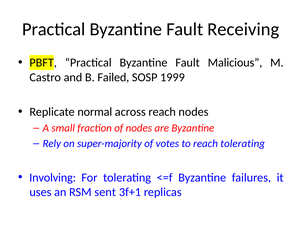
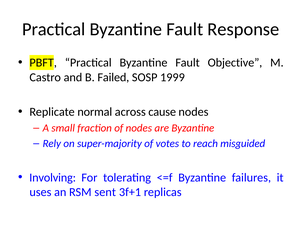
Receiving: Receiving -> Response (243, 29)
Malicious: Malicious -> Objective (235, 63)
across reach: reach -> cause (162, 112)
reach tolerating: tolerating -> misguided (243, 143)
